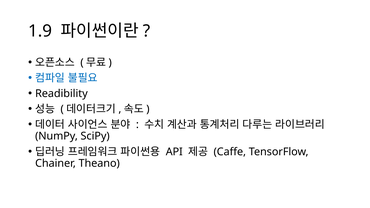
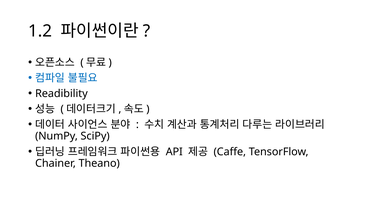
1.9: 1.9 -> 1.2 (40, 31)
